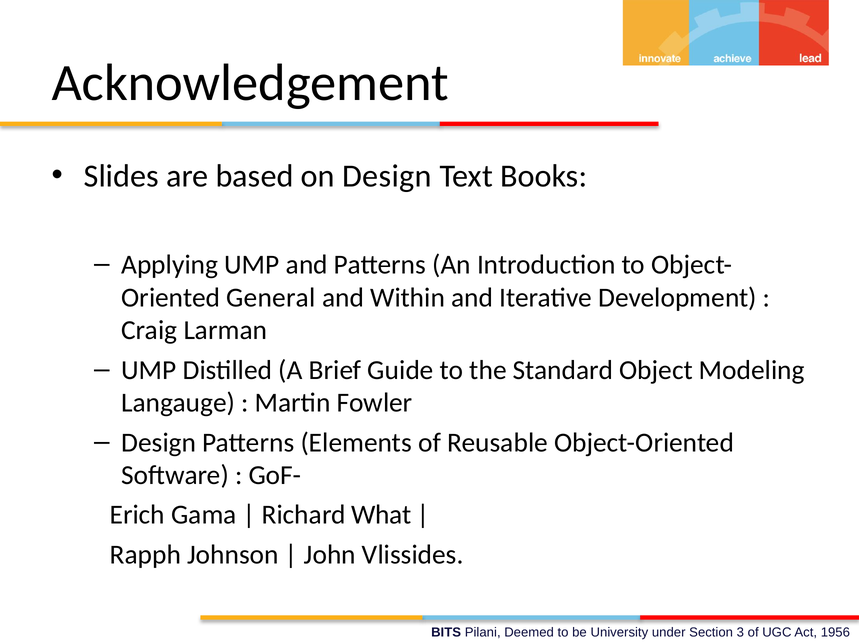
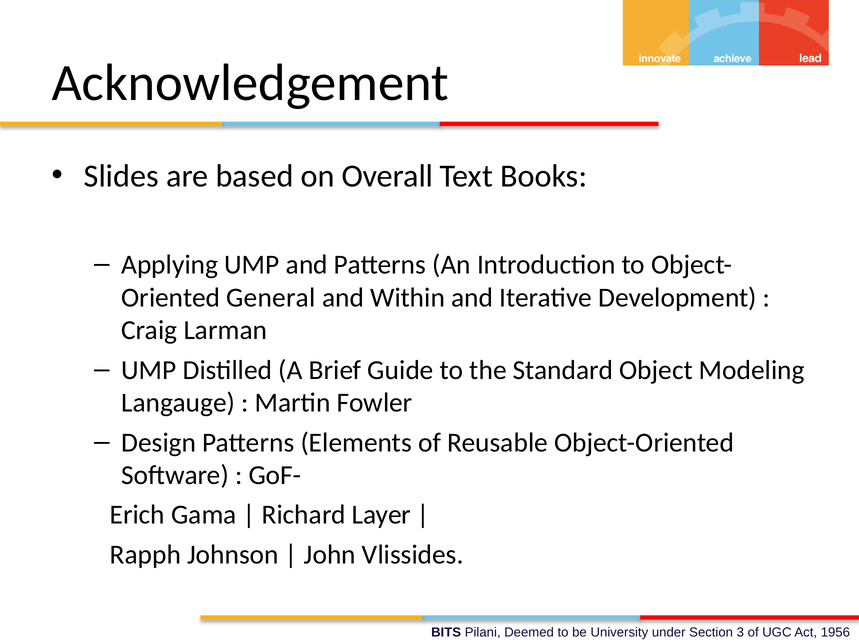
on Design: Design -> Overall (387, 176)
What: What -> Layer (381, 515)
